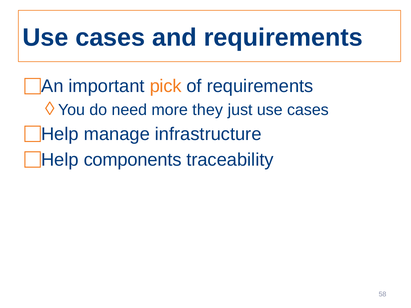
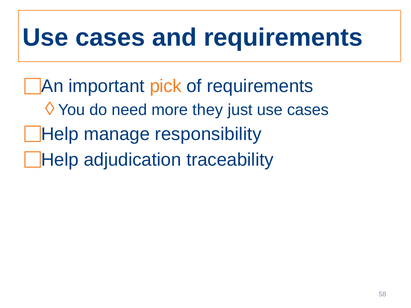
infrastructure: infrastructure -> responsibility (208, 134)
components: components -> adjudication (133, 160)
